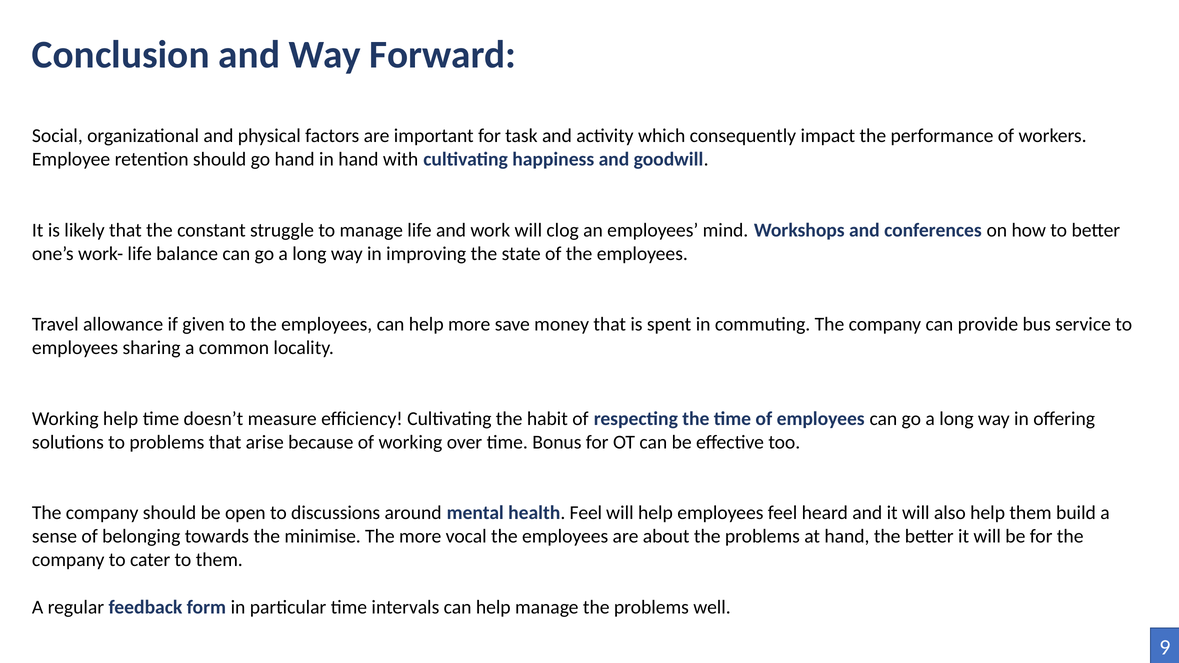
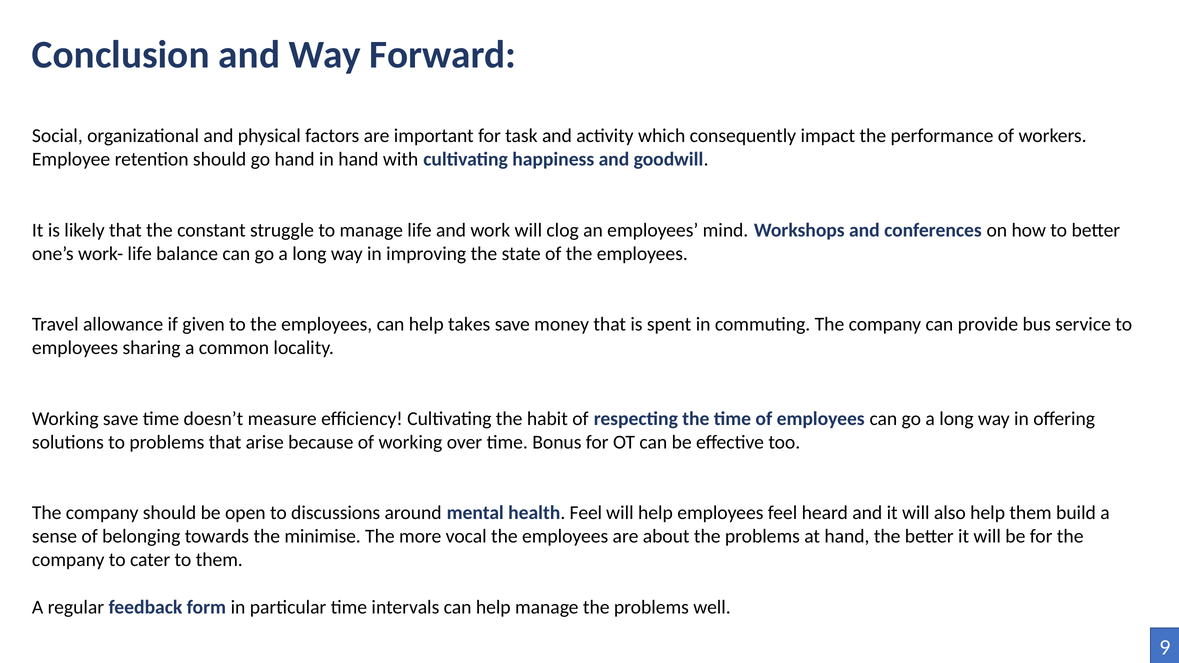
help more: more -> takes (469, 324)
Working help: help -> save (121, 419)
